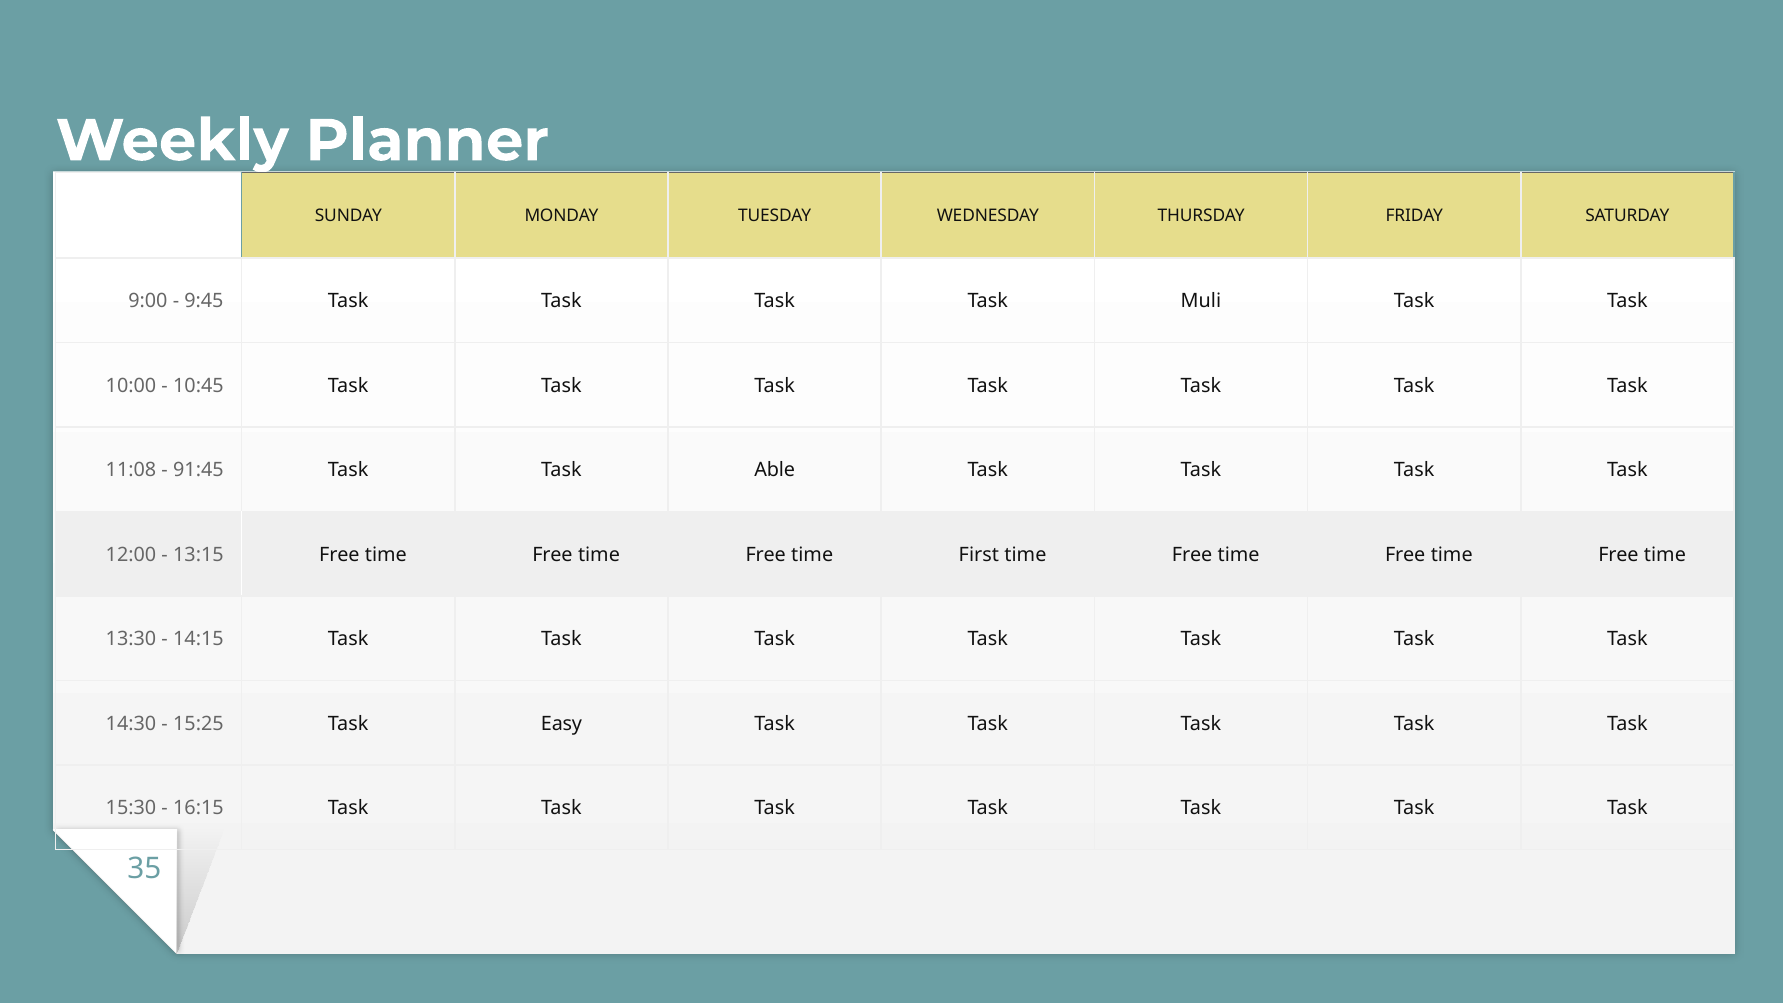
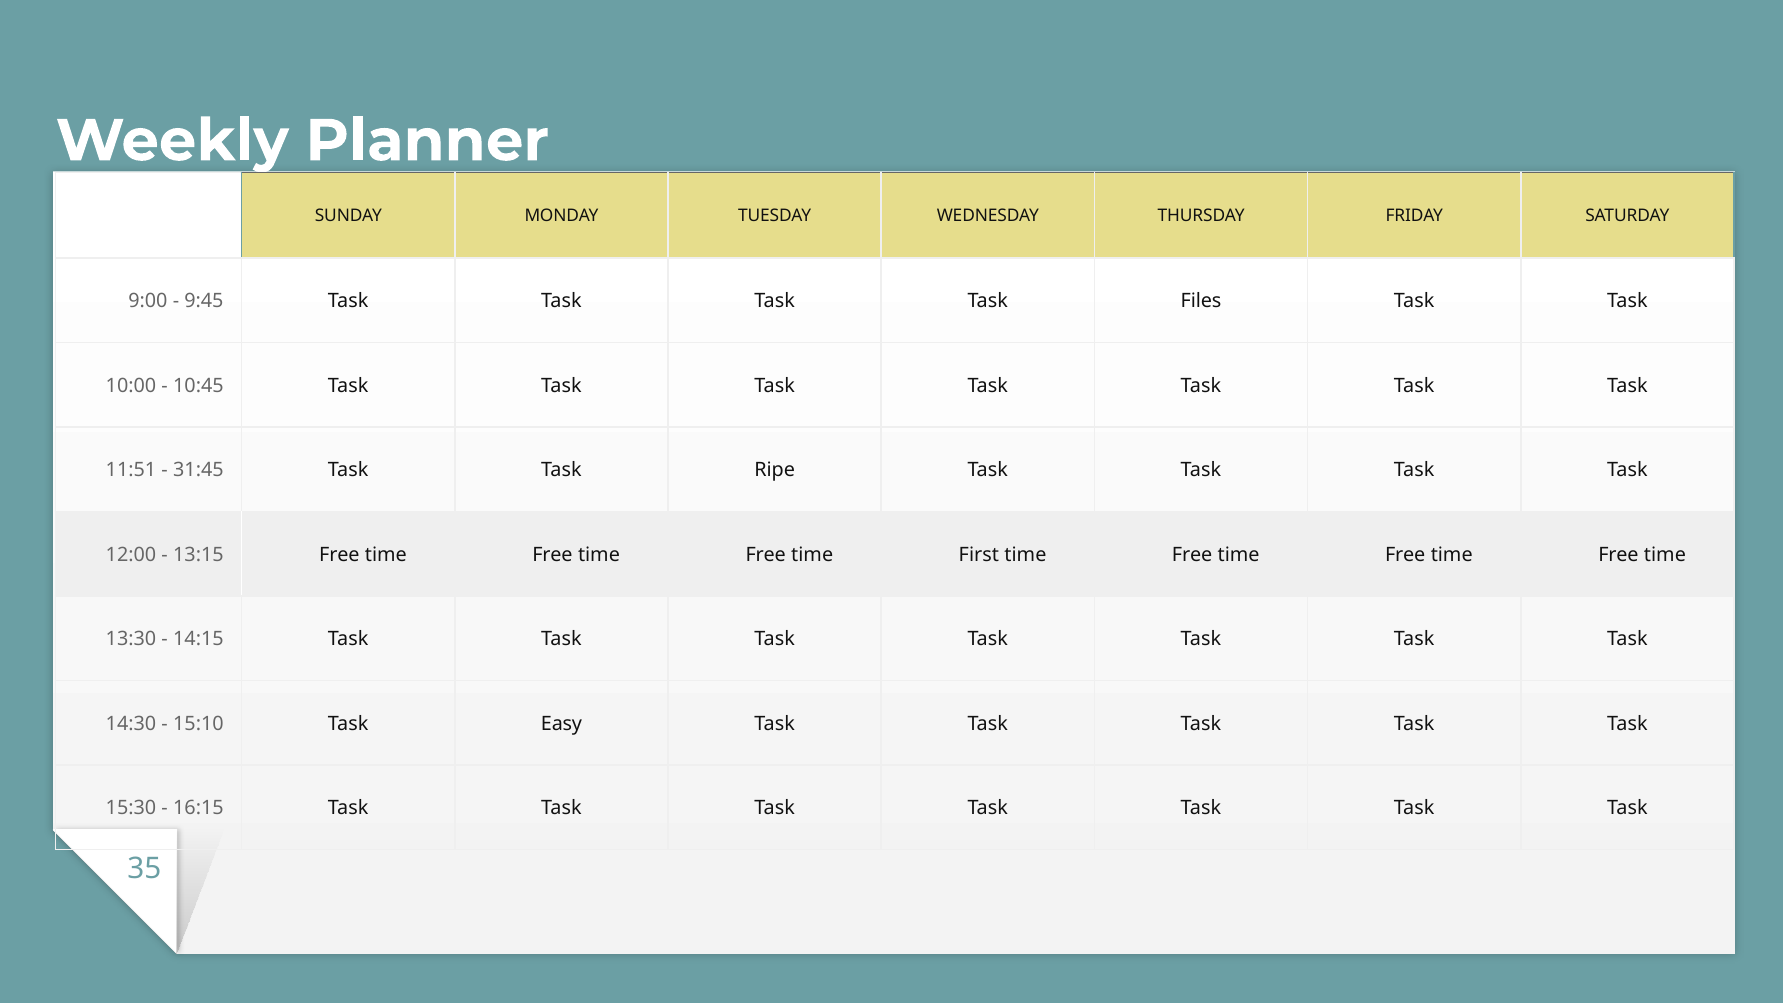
Muli: Muli -> Files (1201, 301)
11:08: 11:08 -> 11:51 (131, 470)
91:45: 91:45 -> 31:45 (198, 470)
Able: Able -> Ripe (775, 470)
15:25: 15:25 -> 15:10 (198, 724)
